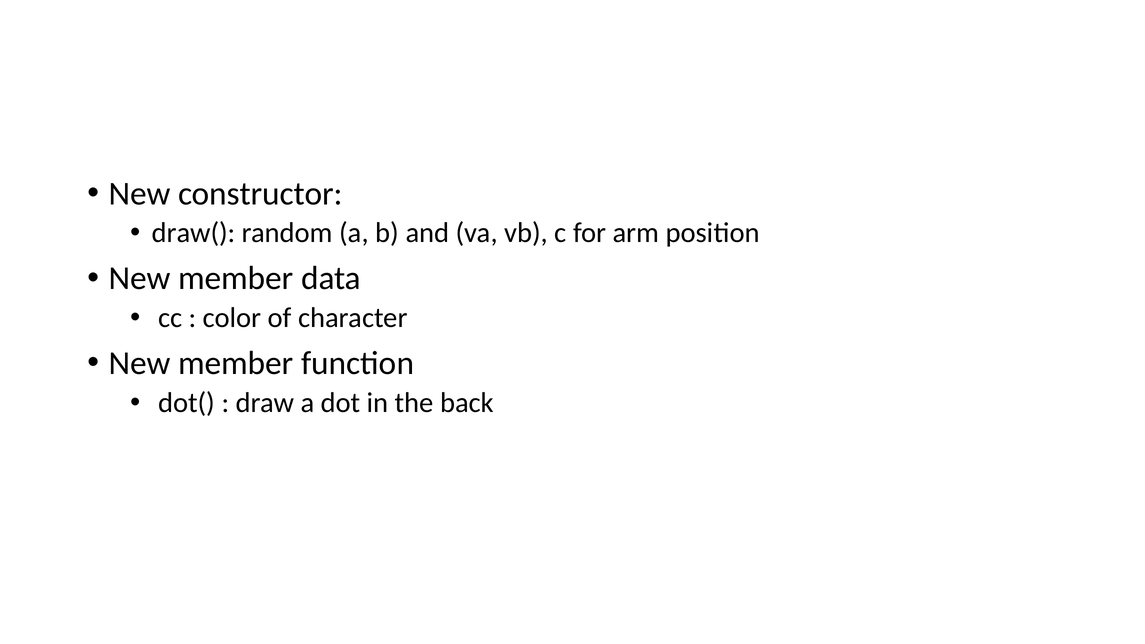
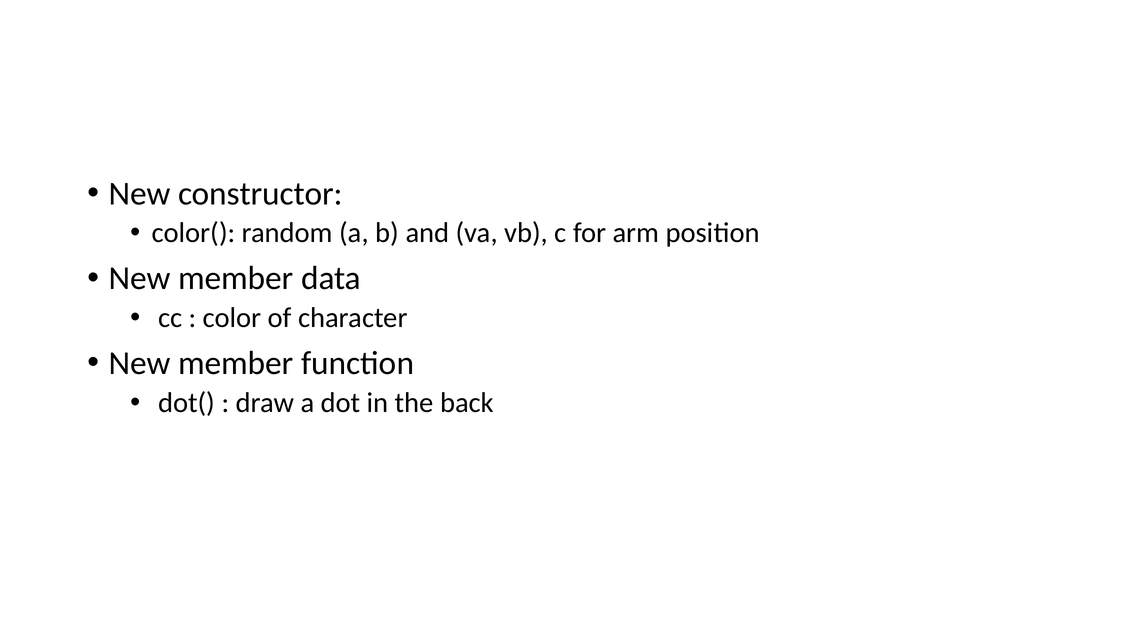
draw(: draw( -> color( (194, 233)
